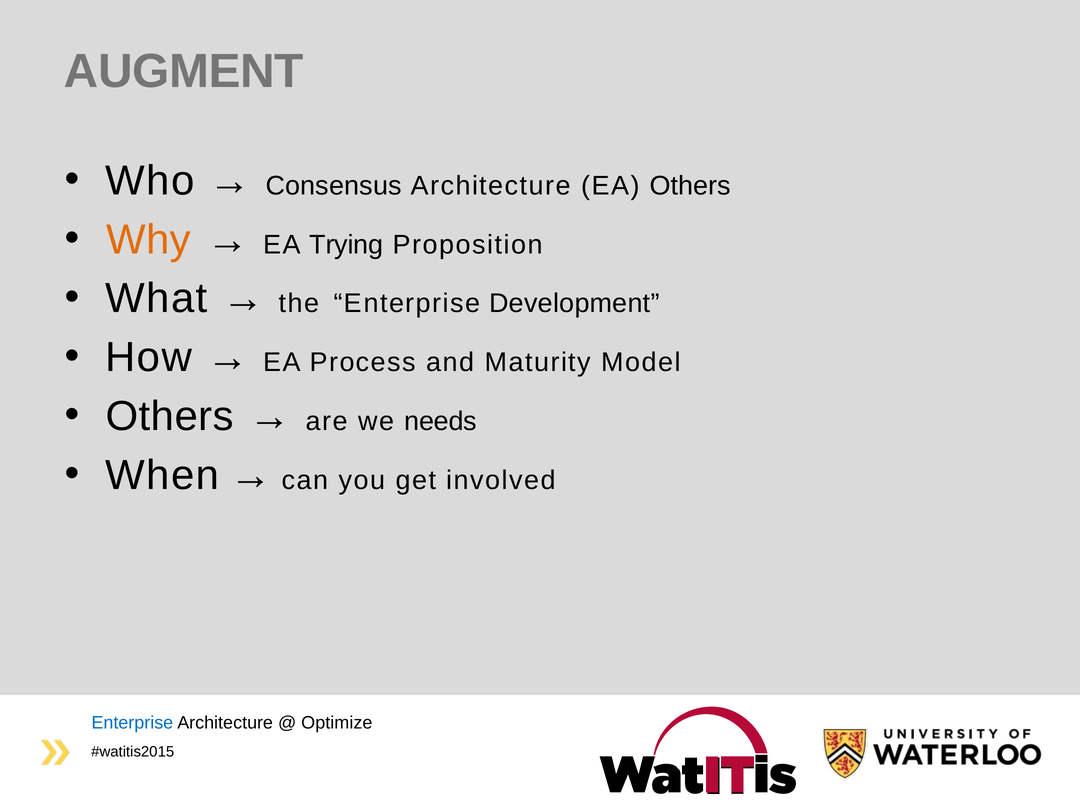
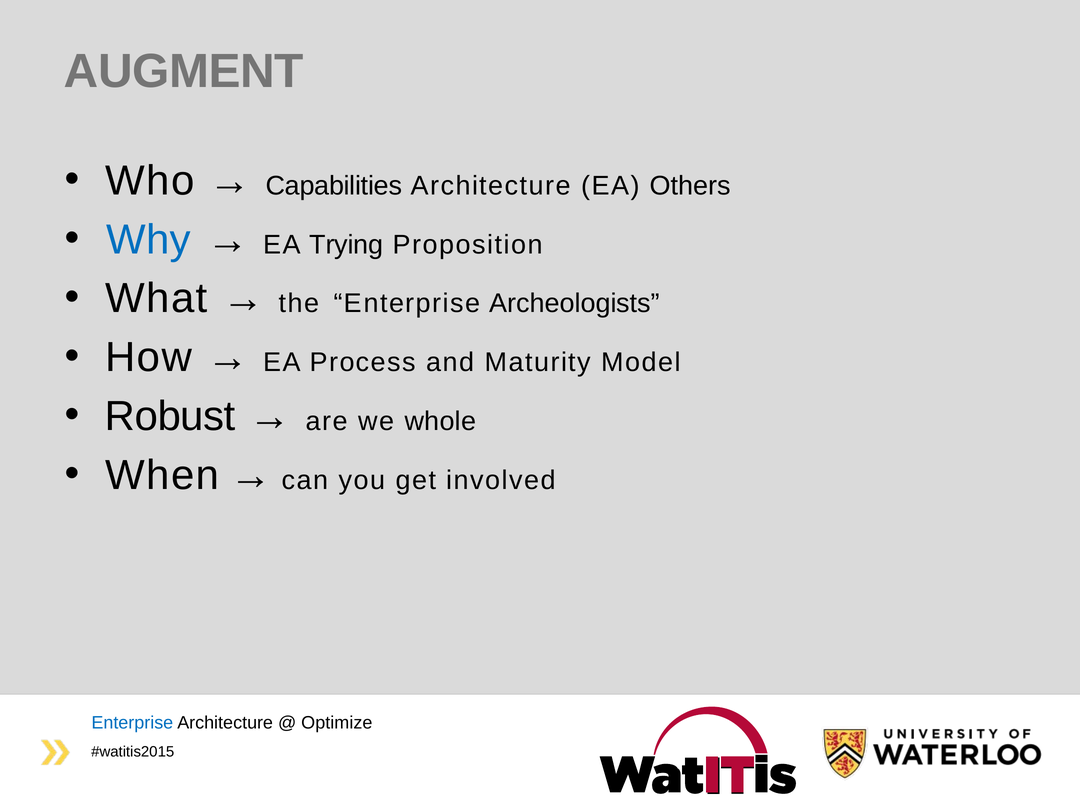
Consensus: Consensus -> Capabilities (334, 186)
Why colour: orange -> blue (148, 240)
Development: Development -> Archeologists (575, 304)
Others: Others -> Robust (170, 416)
needs: needs -> whole (440, 421)
